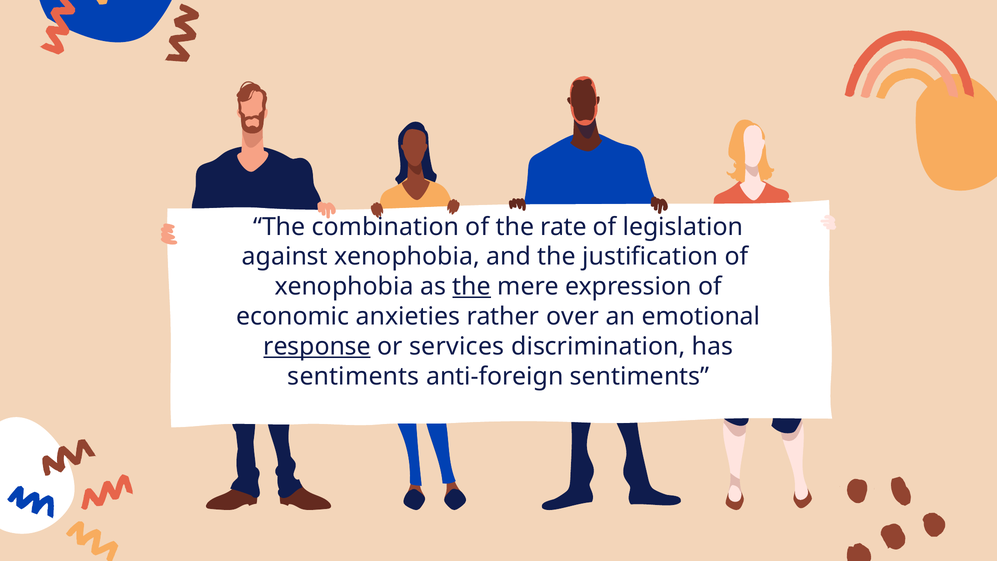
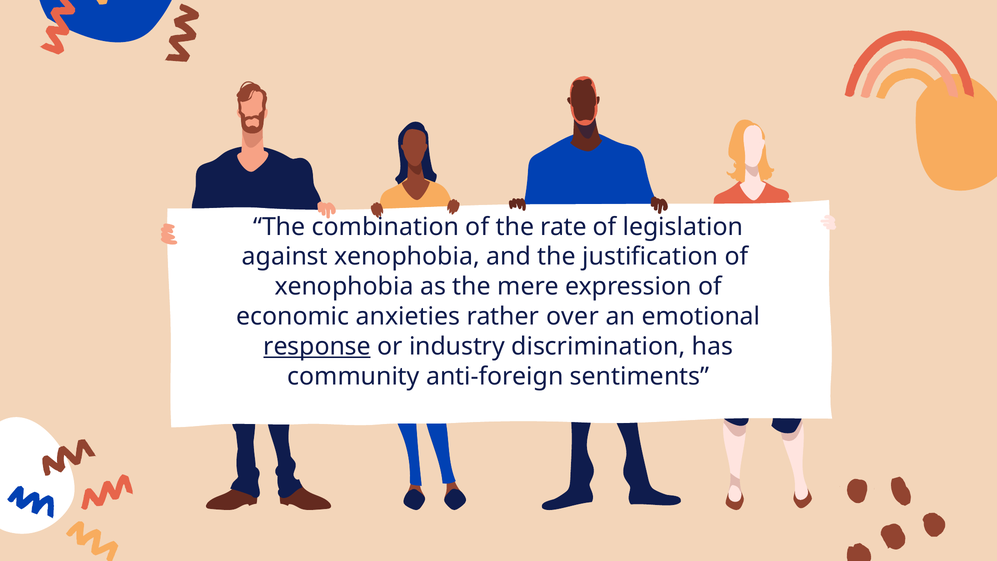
the underline: present -> none (472, 287)
services: services -> industry (457, 346)
sentiments: sentiments -> community (354, 376)
